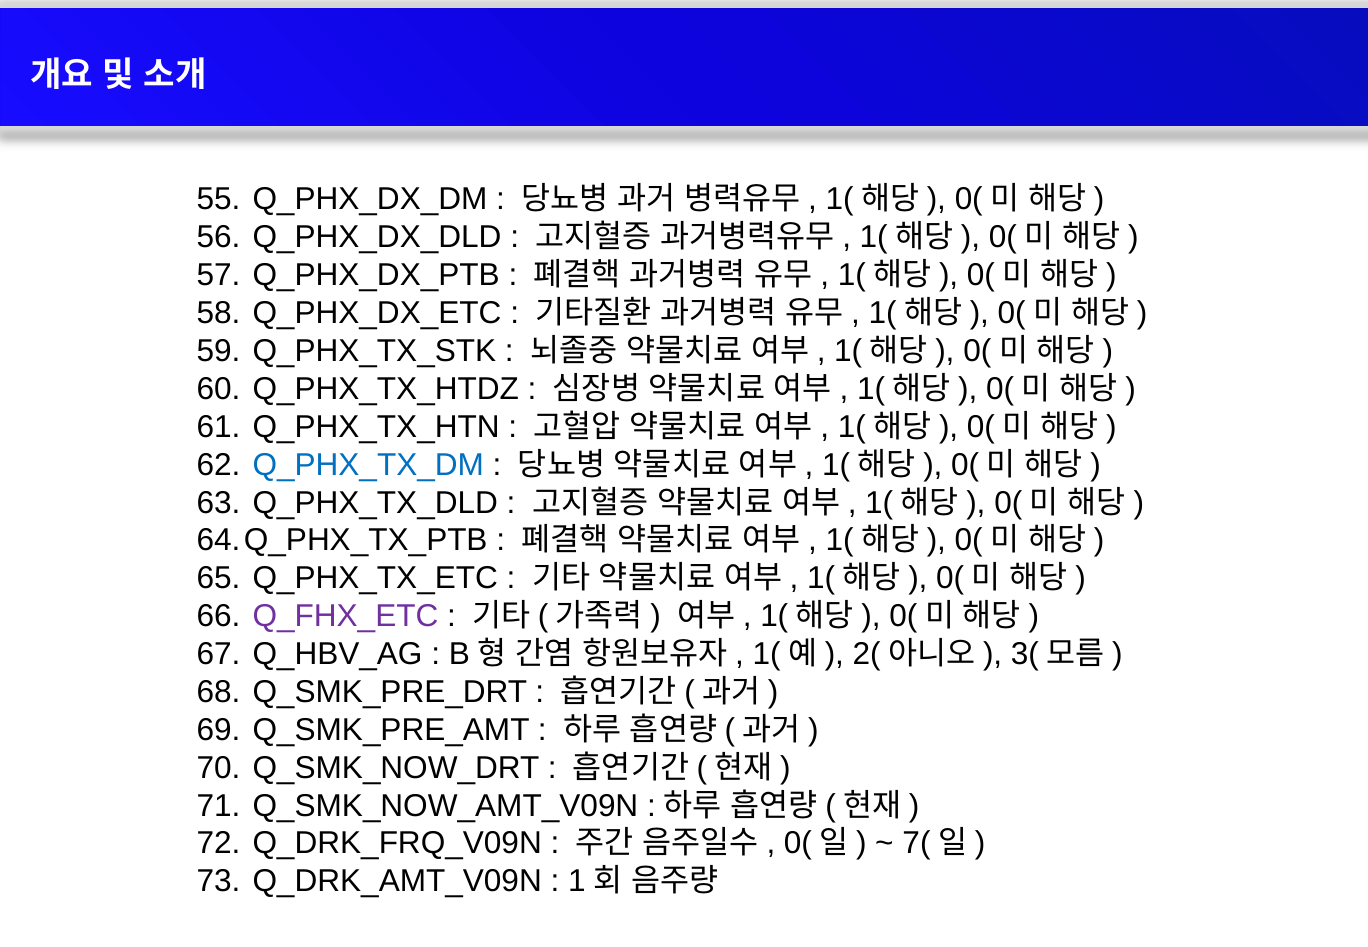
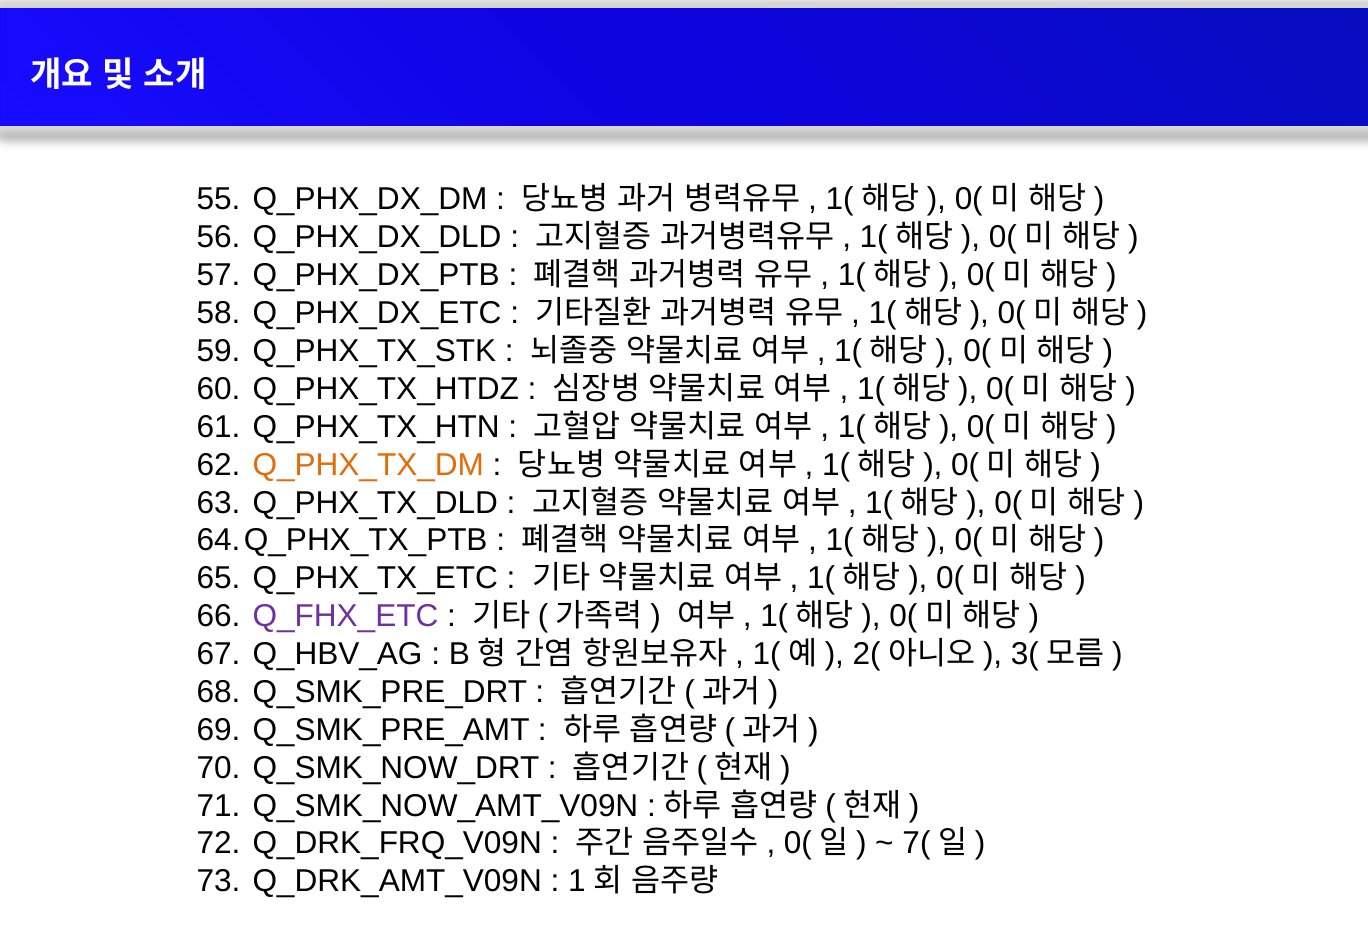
Q_PHX_TX_DM colour: blue -> orange (368, 465)
